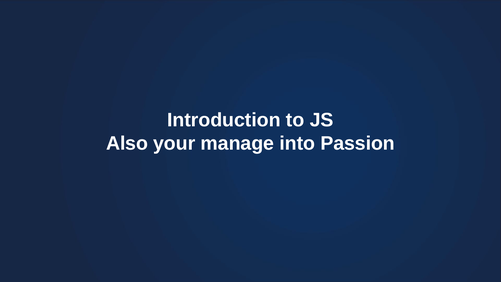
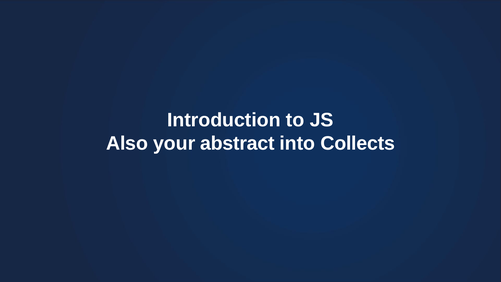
manage: manage -> abstract (237, 143)
Passion: Passion -> Collects (358, 143)
